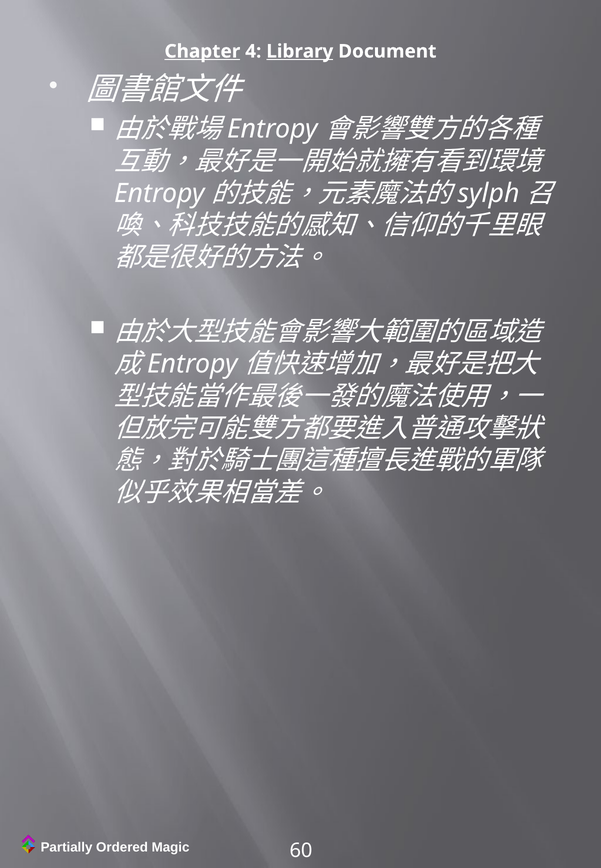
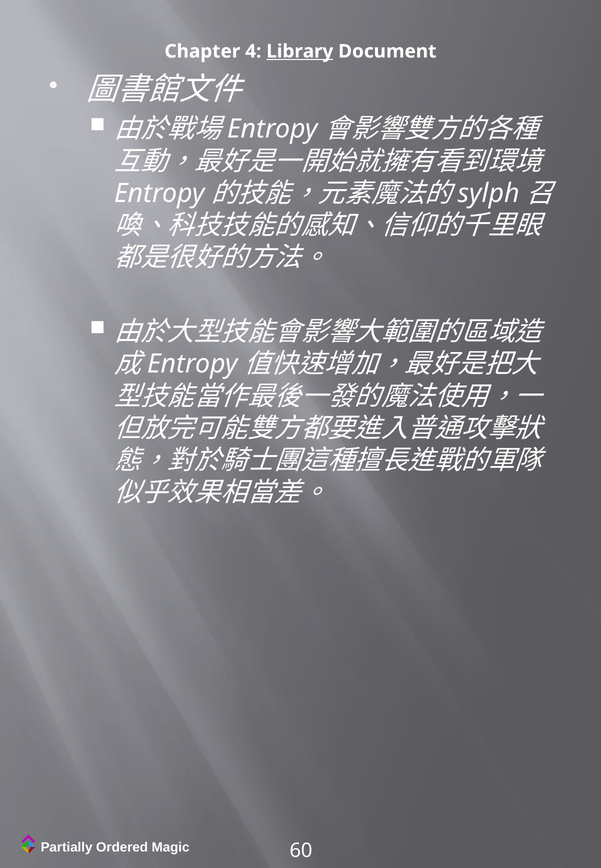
Chapter underline: present -> none (202, 51)
